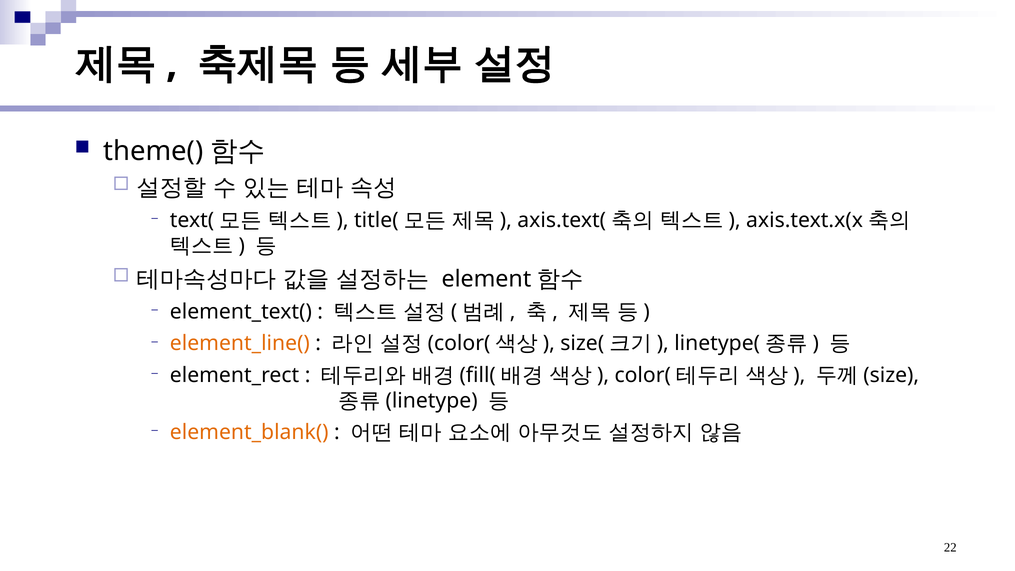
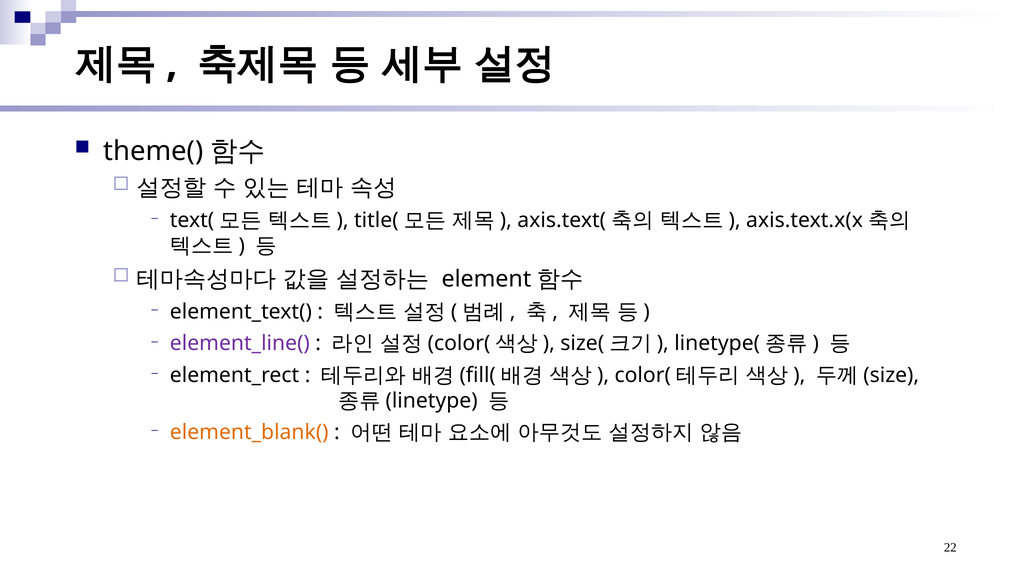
element_line( colour: orange -> purple (240, 343)
